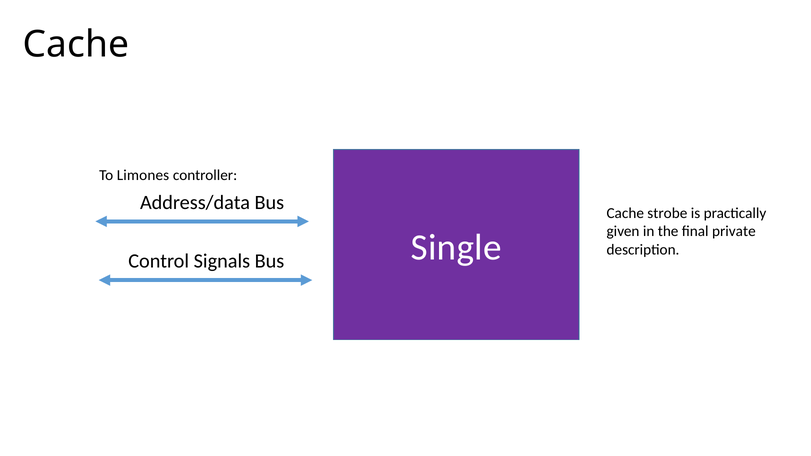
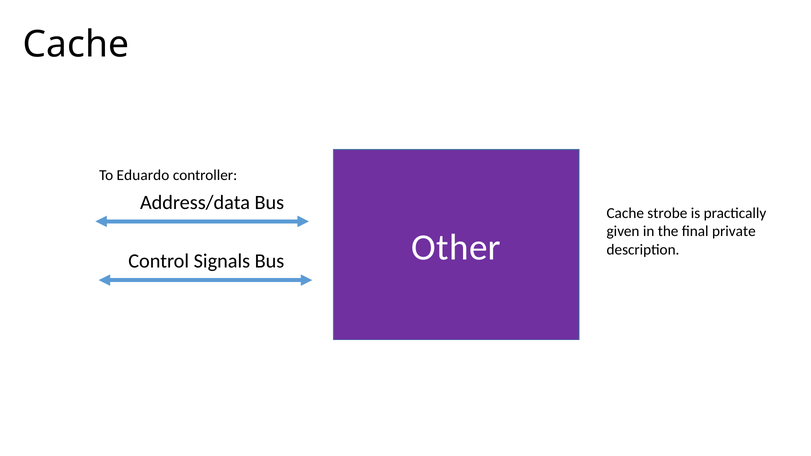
Limones: Limones -> Eduardo (143, 175)
Single: Single -> Other (456, 247)
